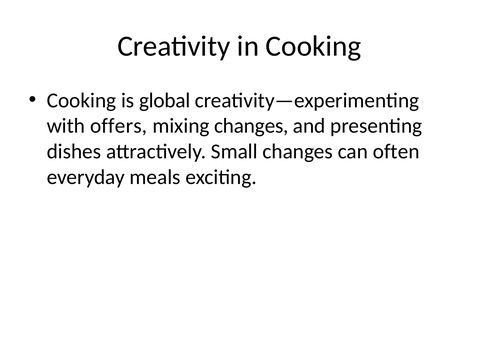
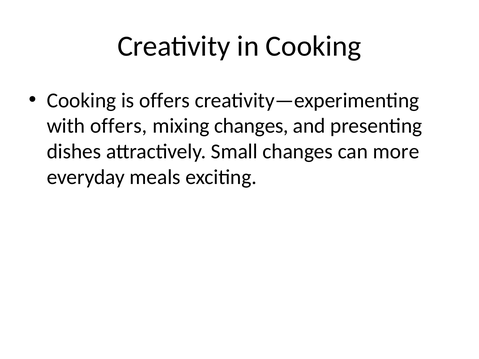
is global: global -> offers (165, 100)
often: often -> more (396, 152)
